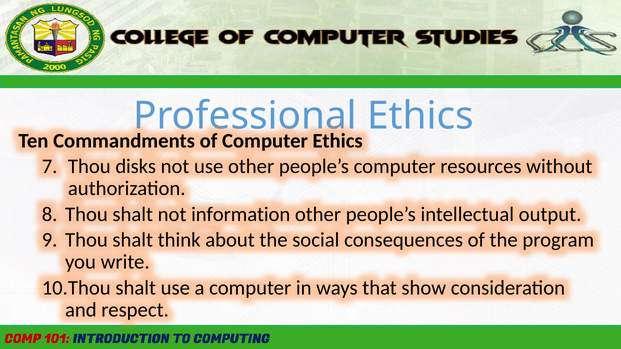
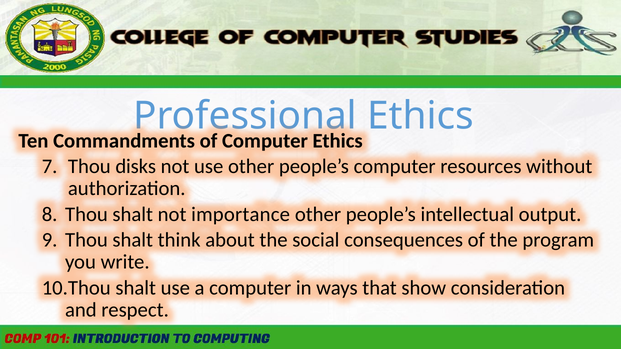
information: information -> importance (241, 214)
